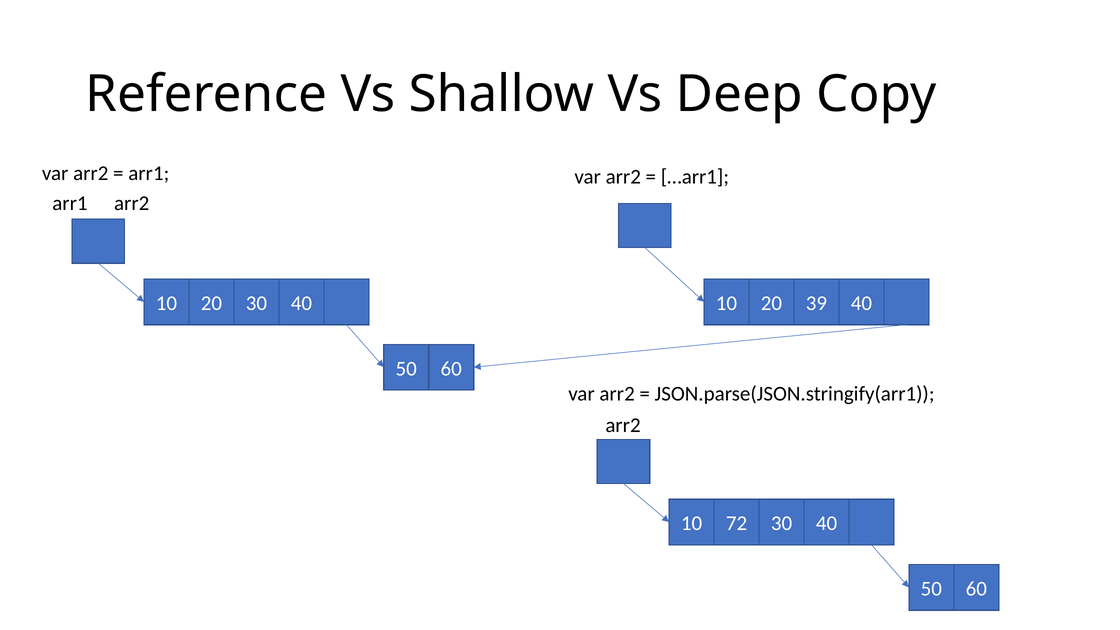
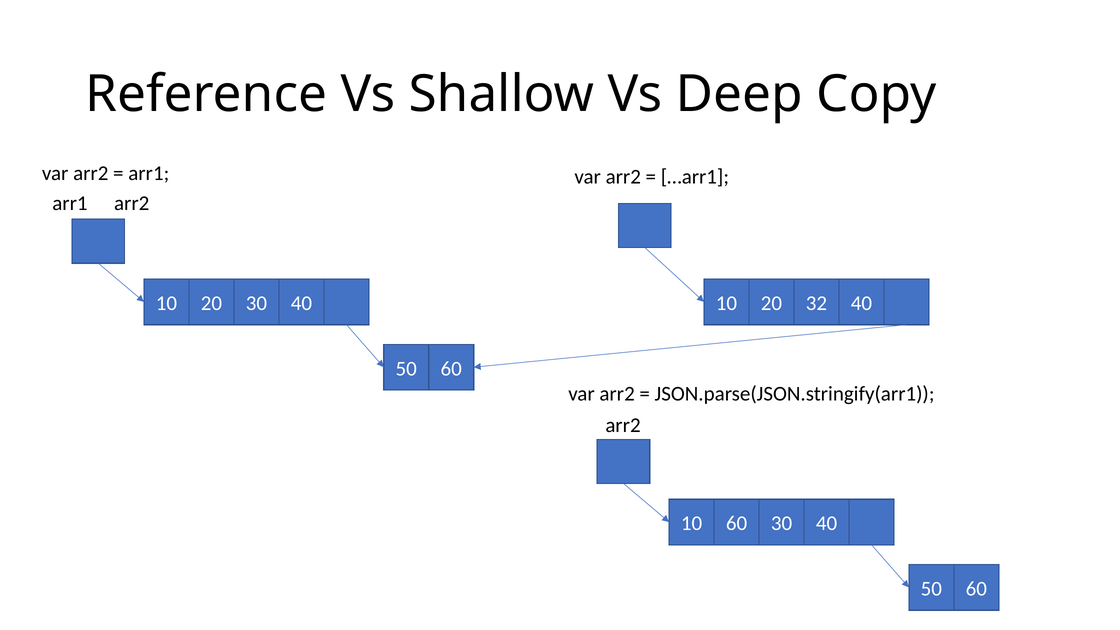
39: 39 -> 32 (816, 303)
10 72: 72 -> 60 (737, 524)
